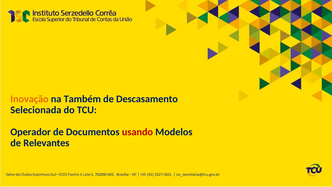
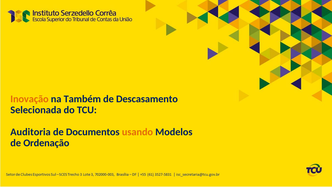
Operador: Operador -> Auditoria (31, 132)
usando colour: red -> orange (137, 132)
Relevantes: Relevantes -> Ordenação (46, 143)
